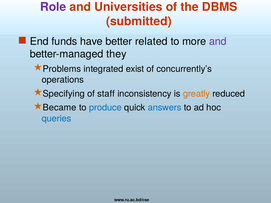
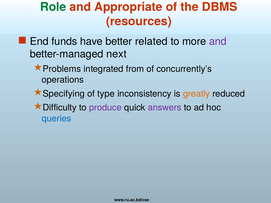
Role colour: purple -> green (53, 7)
Universities: Universities -> Appropriate (128, 7)
submitted: submitted -> resources (139, 21)
they: they -> next (116, 54)
exist: exist -> from (135, 69)
staff: staff -> type (106, 94)
Became: Became -> Difficulty (60, 108)
produce colour: blue -> purple (105, 108)
answers colour: blue -> purple (165, 108)
